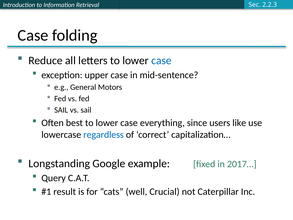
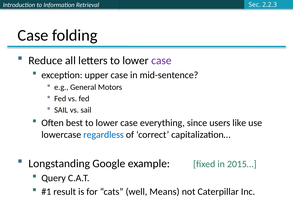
case colour: blue -> purple (161, 60)
2017…: 2017… -> 2015… (242, 164)
Crucial: Crucial -> Means (165, 191)
